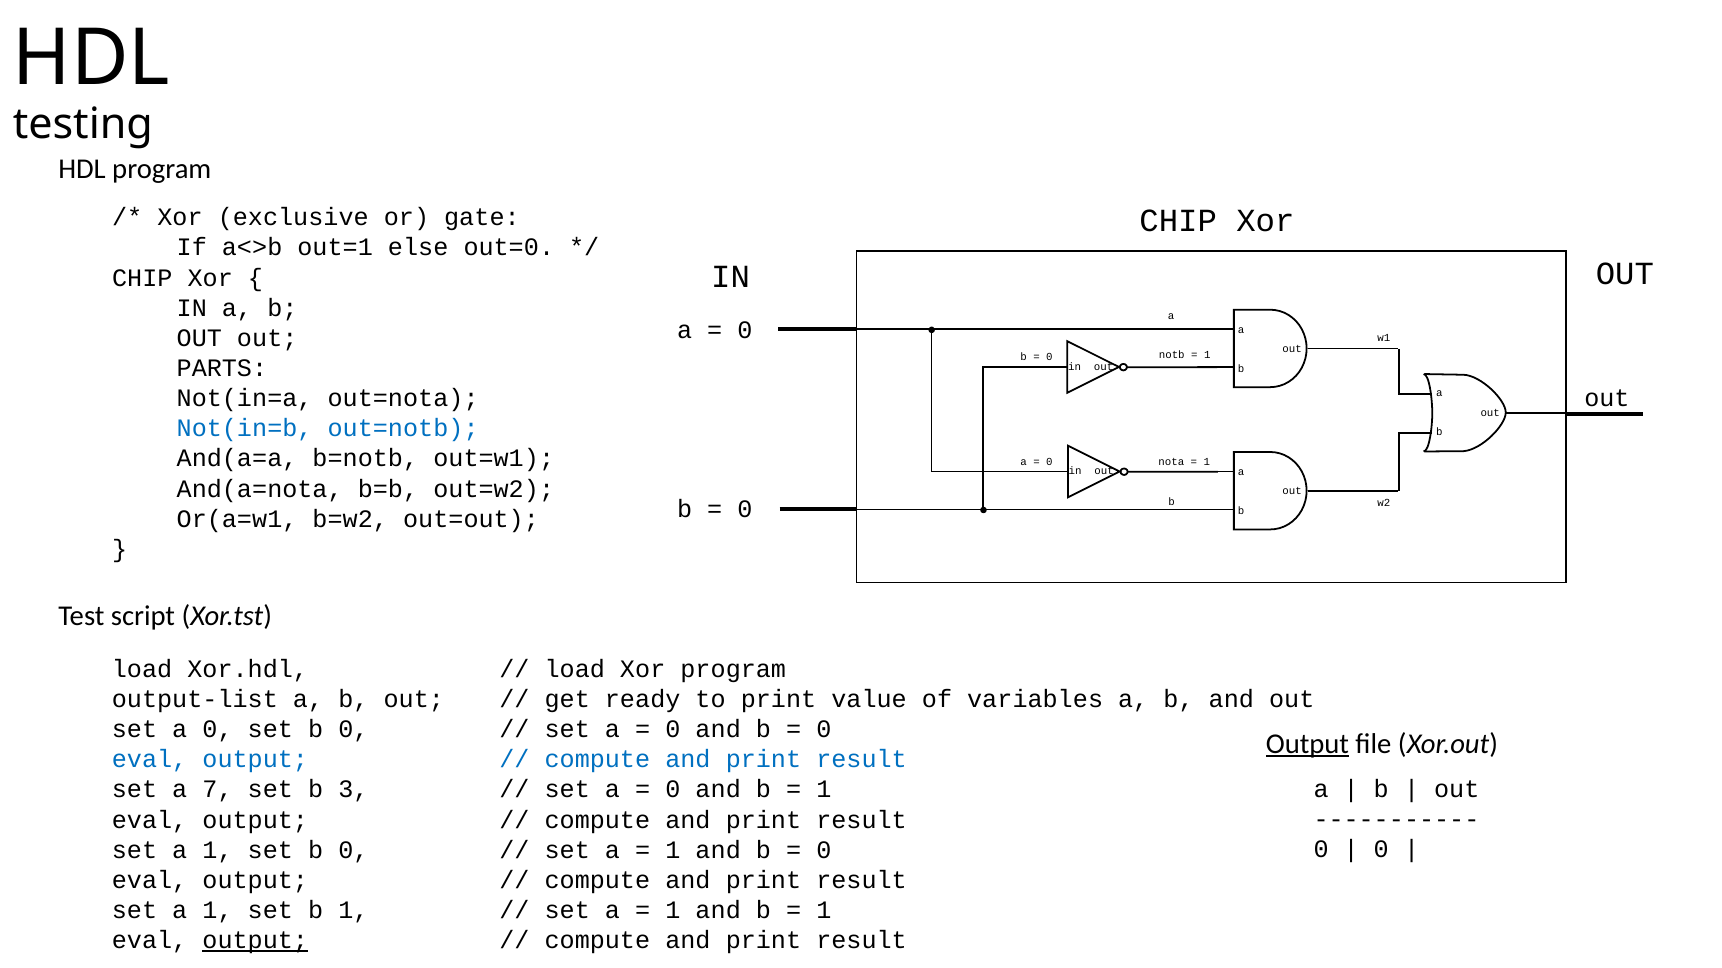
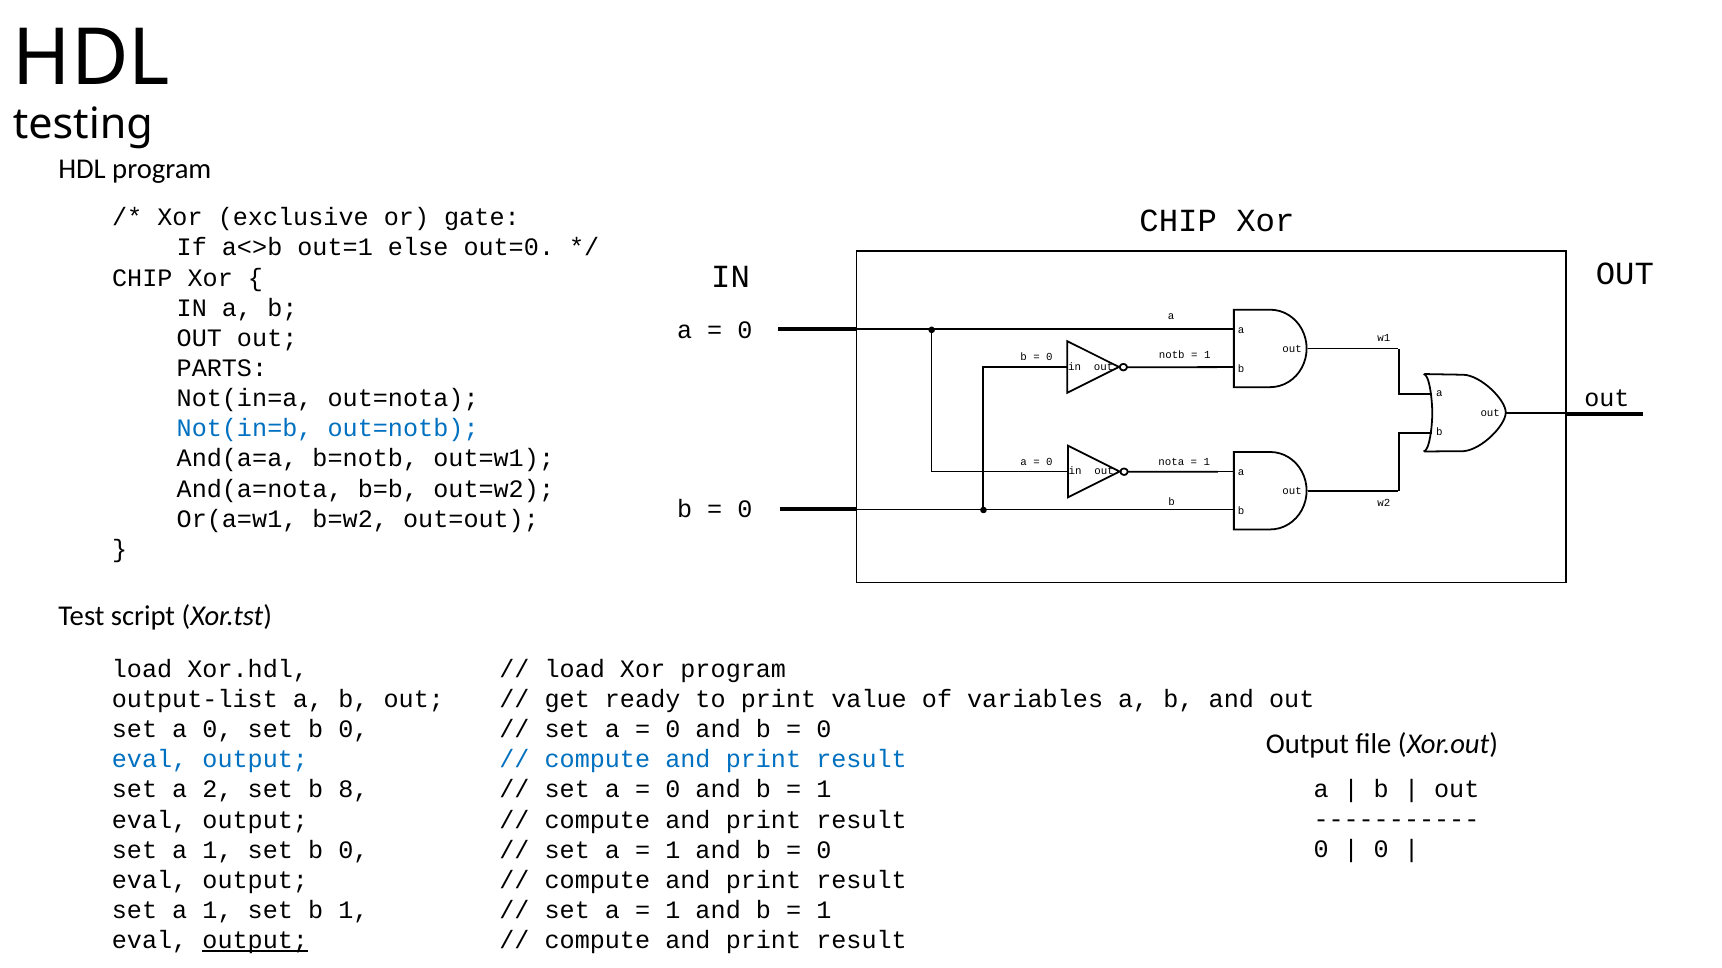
Output underline: present -> none (1308, 744)
7: 7 -> 2 (218, 790)
3: 3 -> 8 (353, 790)
